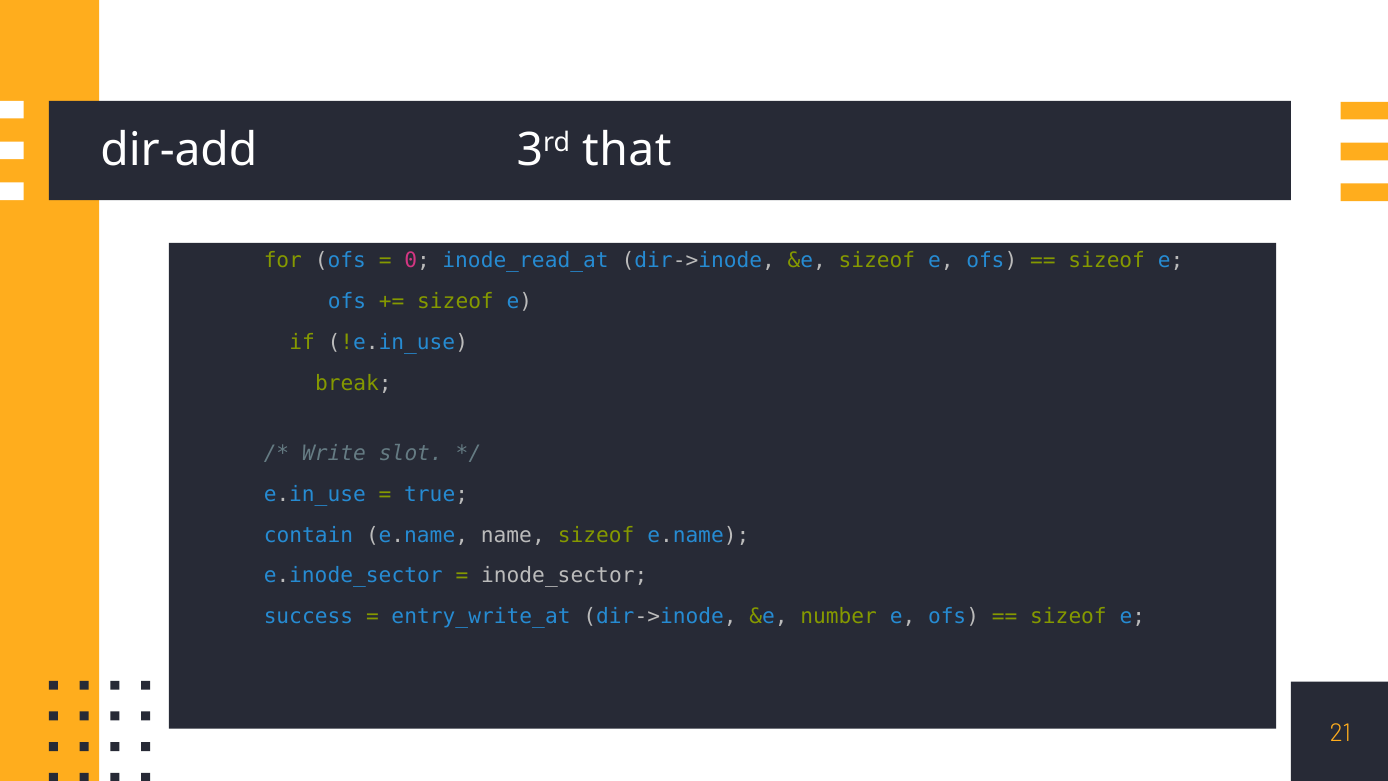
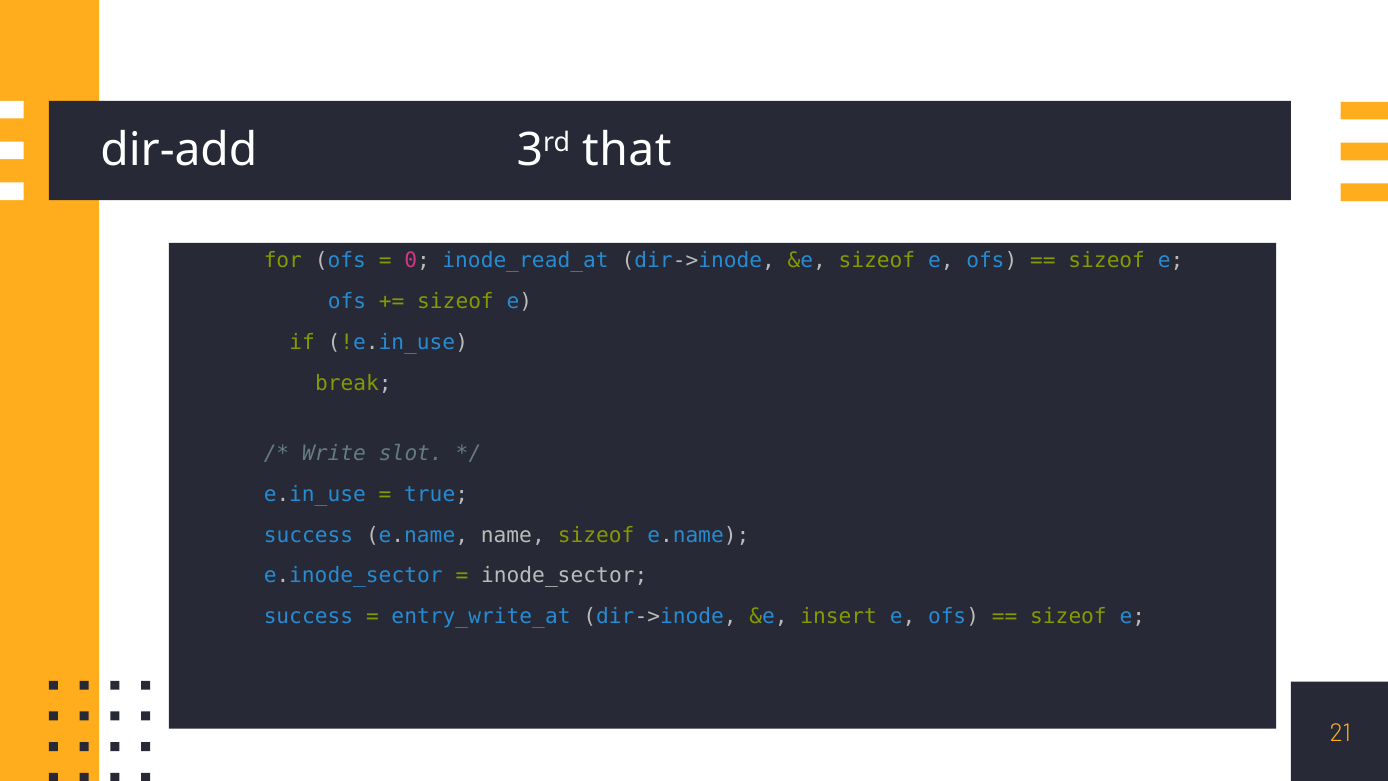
contain: contain -> success (309, 535)
number: number -> insert (839, 617)
